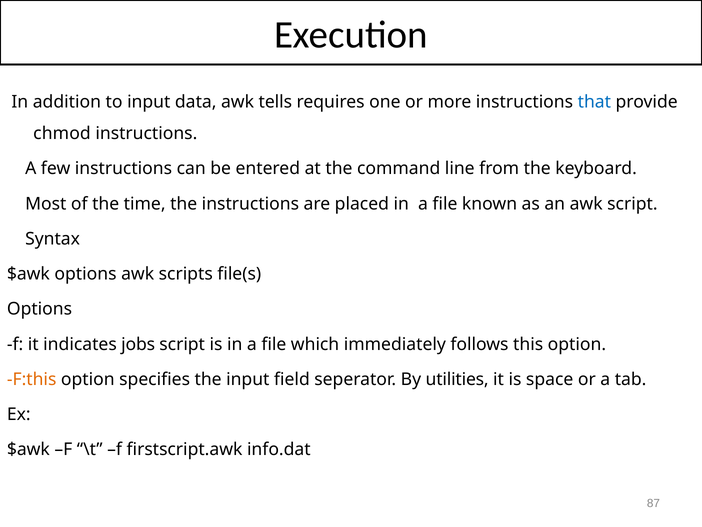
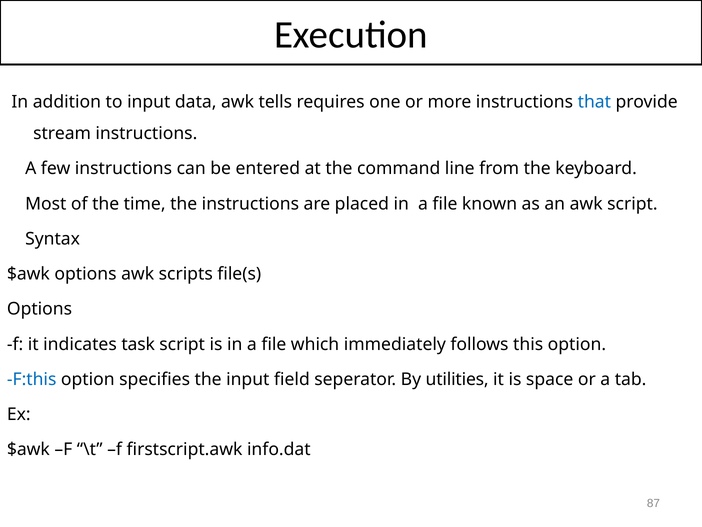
chmod: chmod -> stream (62, 133)
jobs: jobs -> task (138, 344)
F:this colour: orange -> blue (32, 379)
